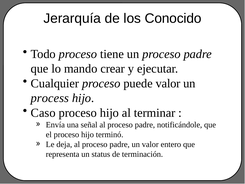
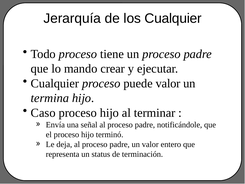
los Conocido: Conocido -> Cualquier (173, 18)
process: process -> termina (50, 98)
